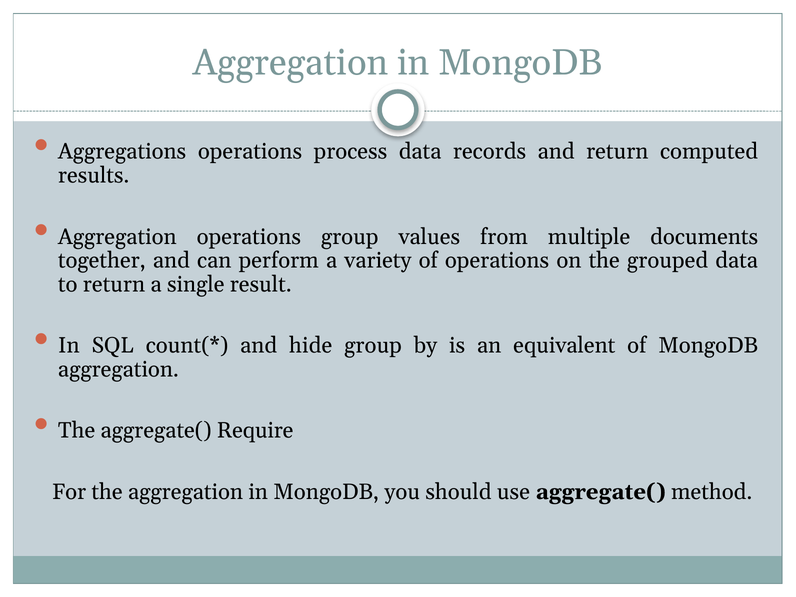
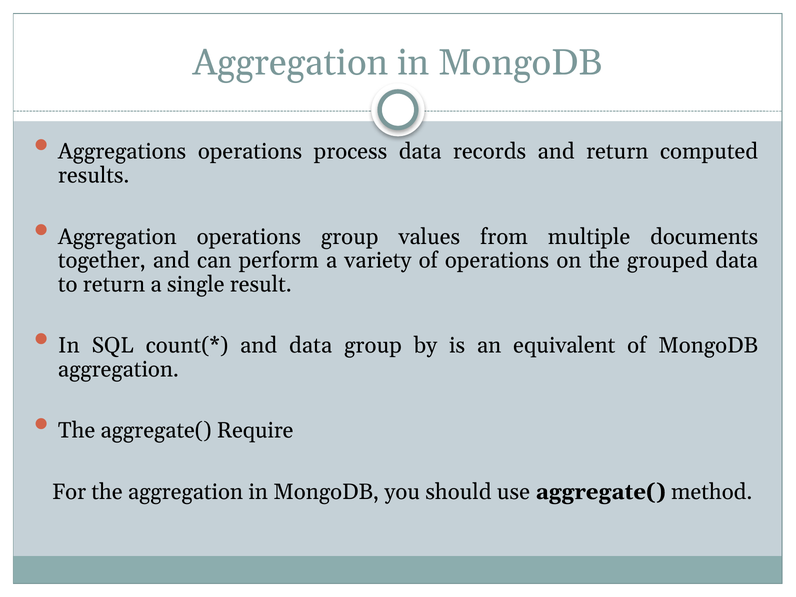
and hide: hide -> data (311, 346)
